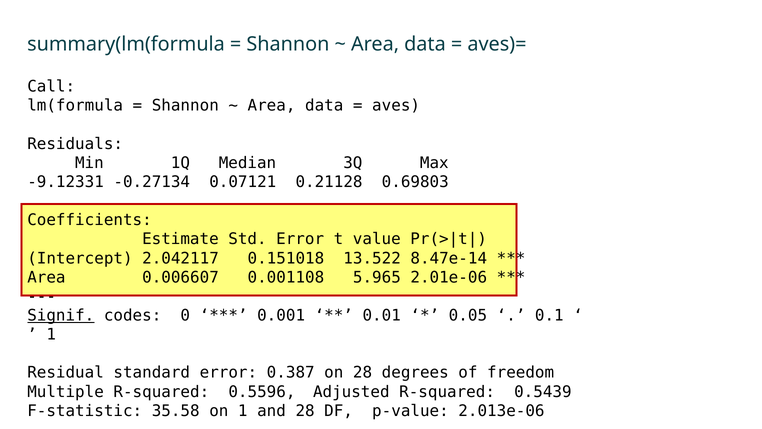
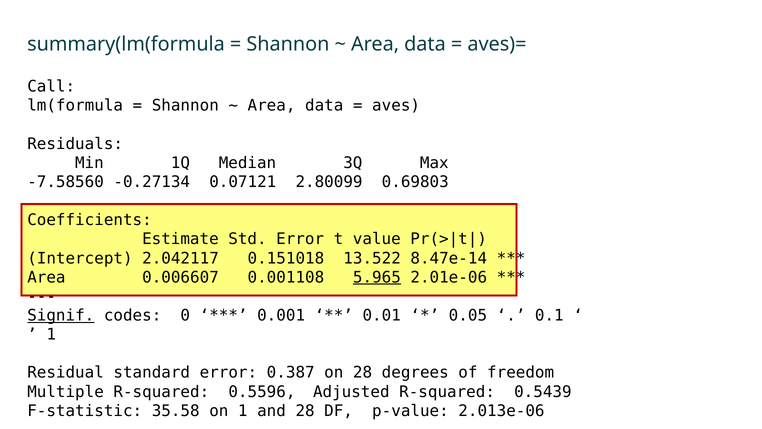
-9.12331: -9.12331 -> -7.58560 (66, 182)
0.21128: 0.21128 -> 2.80099 (329, 182)
5.965 underline: none -> present (377, 277)
